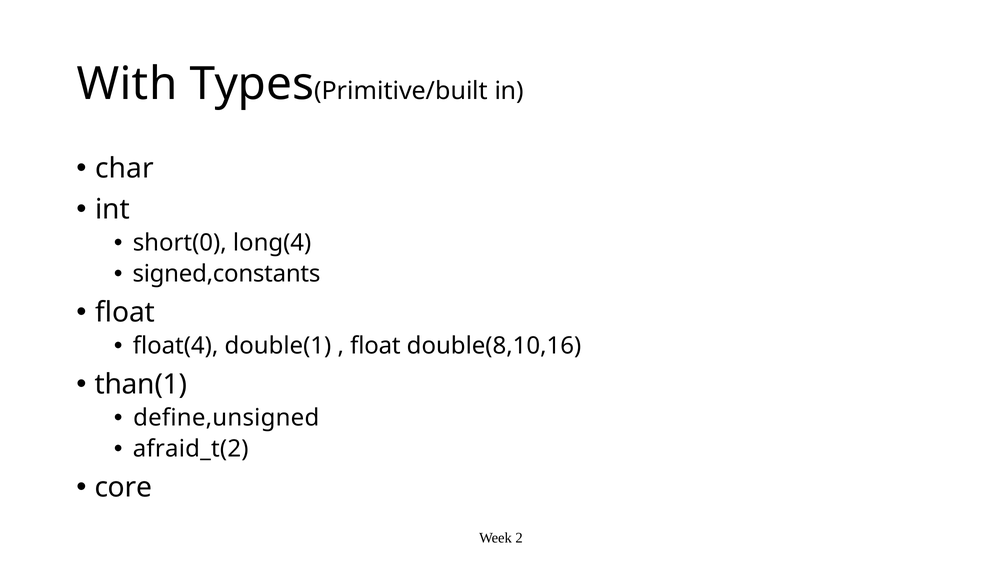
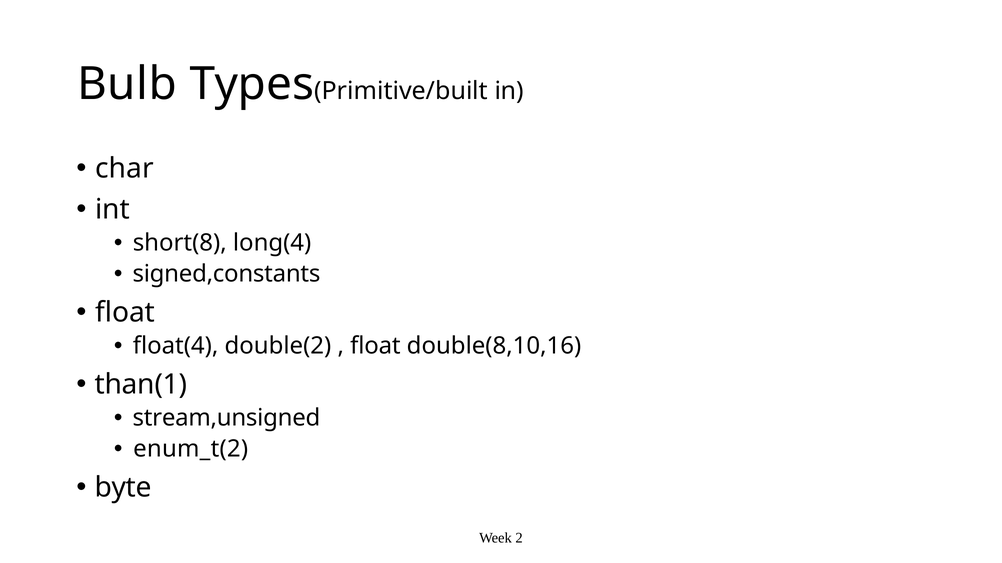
With: With -> Bulb (127, 84)
short(0: short(0 -> short(8 (180, 243)
double(1: double(1 -> double(2 (278, 346)
define,unsigned: define,unsigned -> stream,unsigned (226, 418)
afraid_t(2: afraid_t(2 -> enum_t(2 (191, 450)
core: core -> byte (123, 488)
